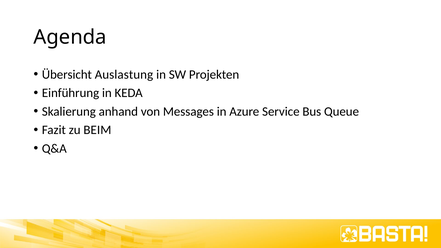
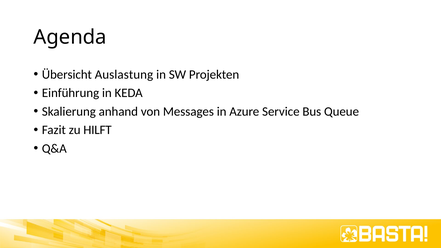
BEIM: BEIM -> HILFT (98, 130)
